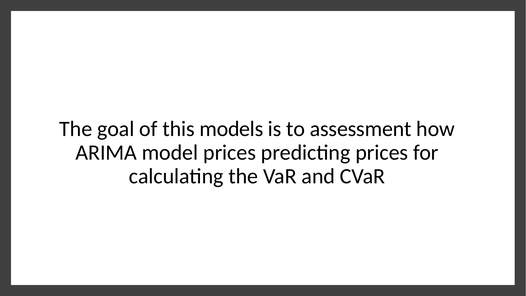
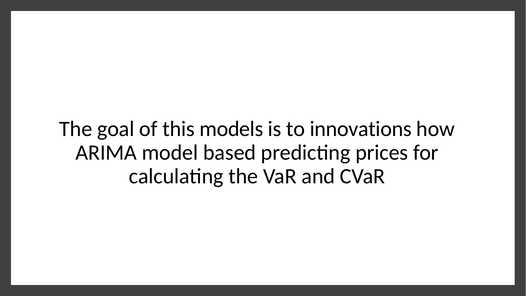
assessment: assessment -> innovations (361, 129)
model prices: prices -> based (230, 153)
